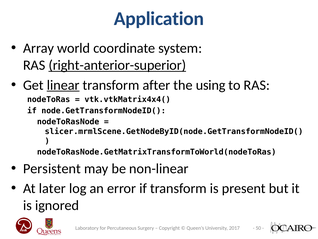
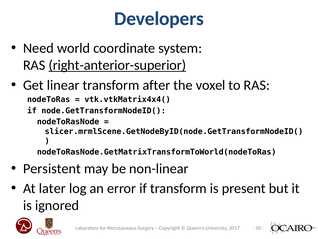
Application: Application -> Developers (159, 19)
Array: Array -> Need (38, 48)
linear underline: present -> none (63, 85)
using: using -> voxel (211, 85)
